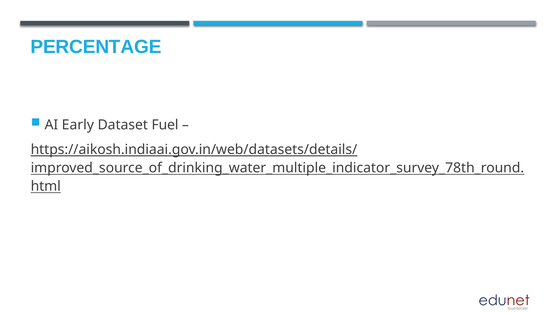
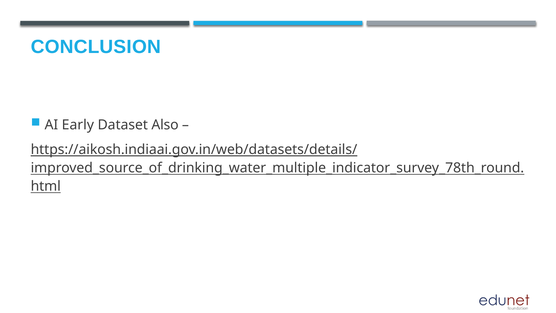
PERCENTAGE: PERCENTAGE -> CONCLUSION (96, 47)
Fuel: Fuel -> Also (165, 125)
